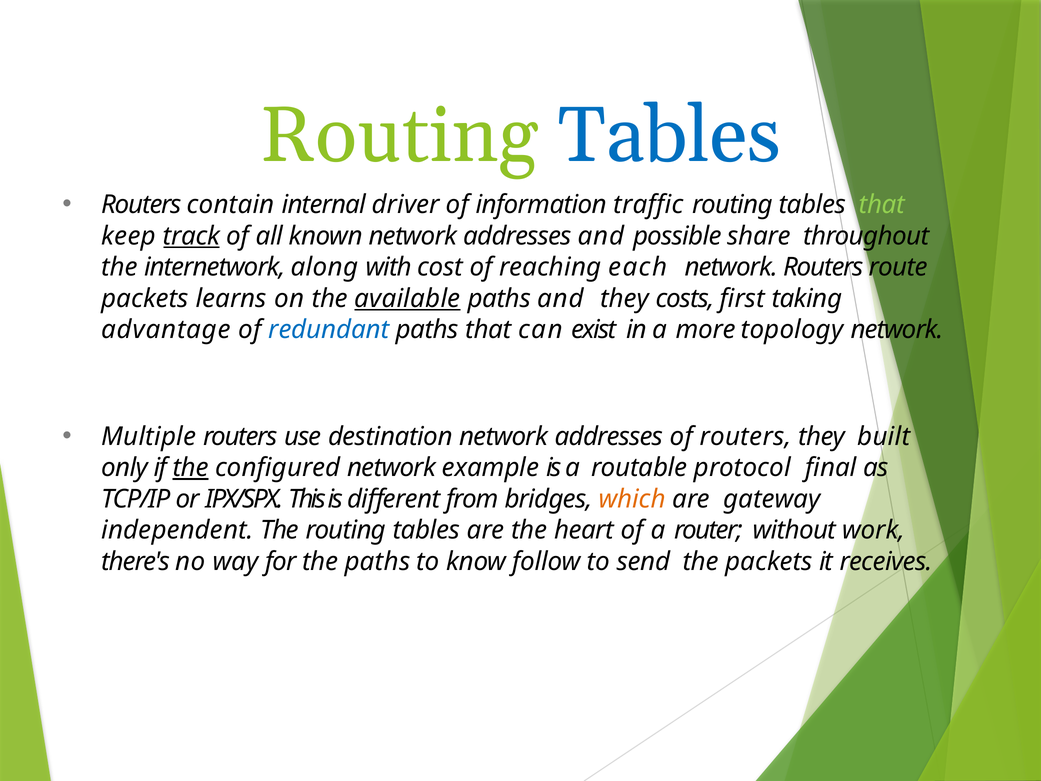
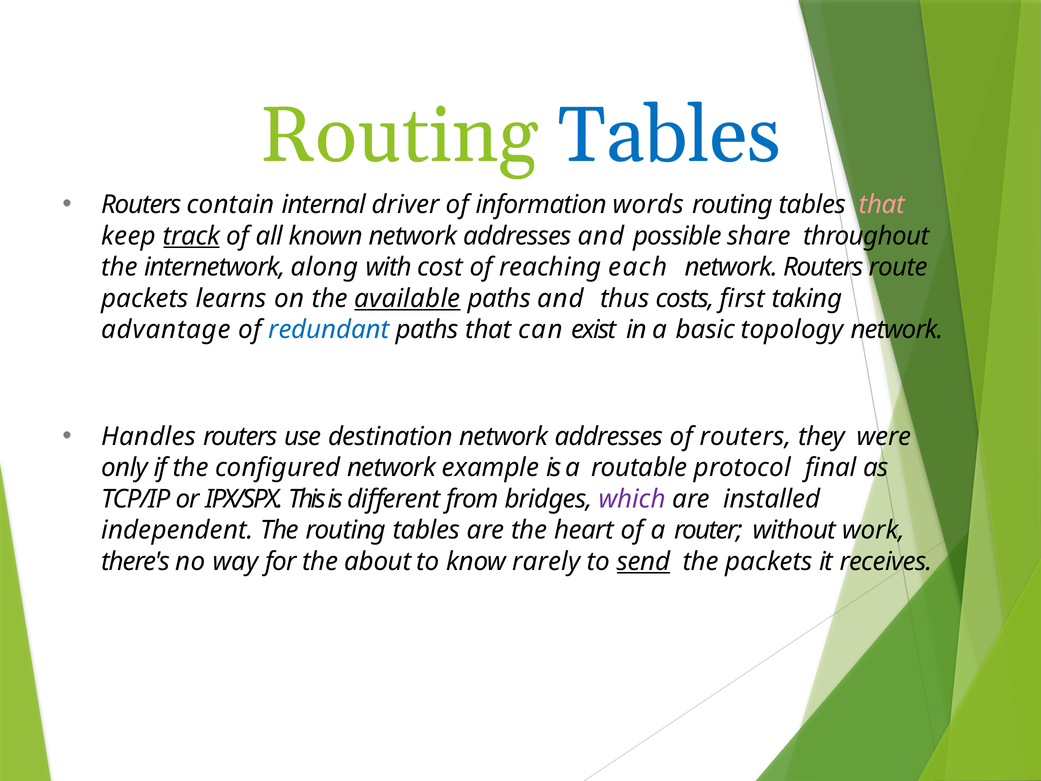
traffic: traffic -> words (648, 205)
that colour: light green -> pink (882, 205)
and they: they -> thus (625, 299)
more: more -> basic (706, 330)
Multiple: Multiple -> Handles (149, 436)
built: built -> were (884, 436)
the underline: present -> none (191, 468)
which colour: orange -> purple (632, 499)
gateway: gateway -> installed (772, 499)
the paths: paths -> about (378, 561)
follow: follow -> rarely (546, 561)
send underline: none -> present (644, 561)
